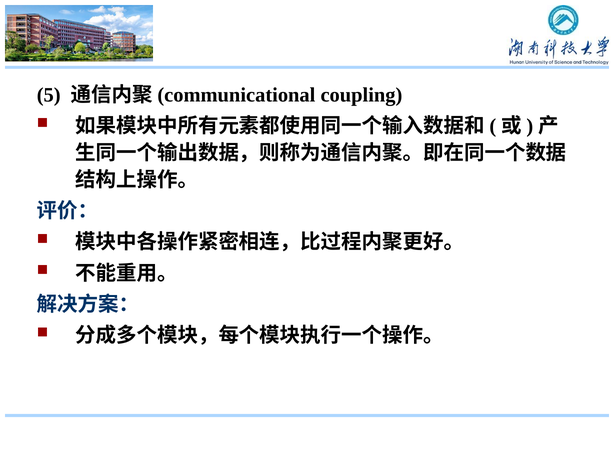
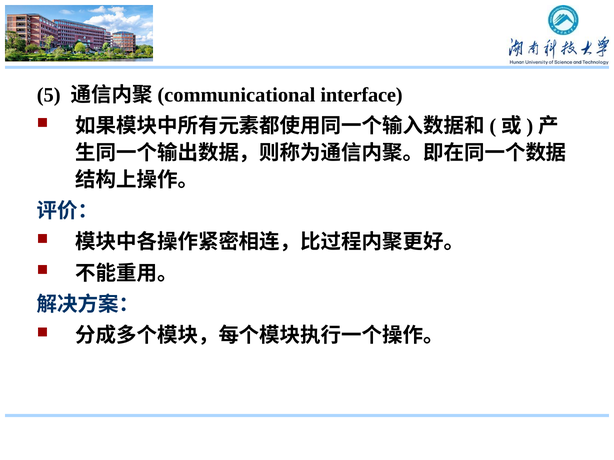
coupling: coupling -> interface (362, 95)
